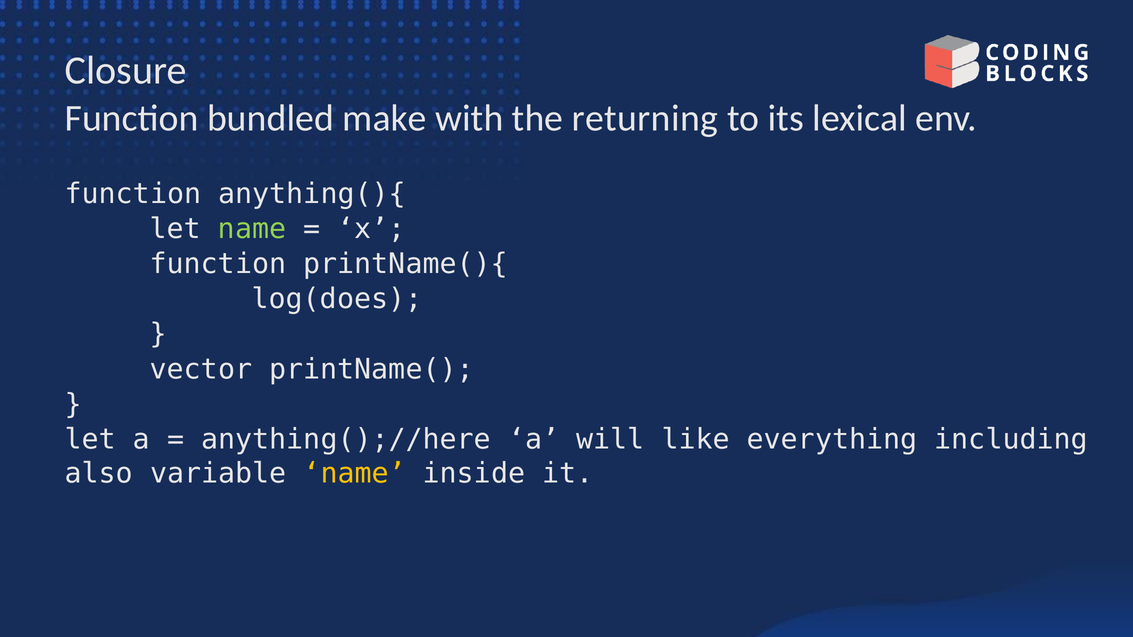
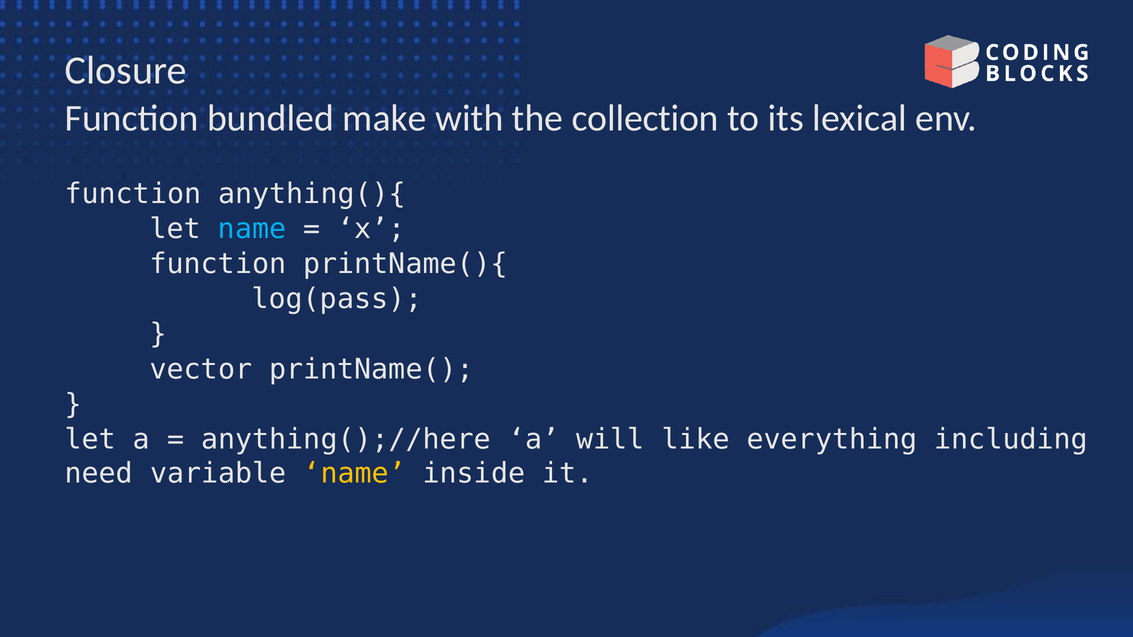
returning: returning -> collection (645, 119)
name colour: light green -> light blue (252, 229)
log(does: log(does -> log(pass (337, 299)
also: also -> need (99, 474)
